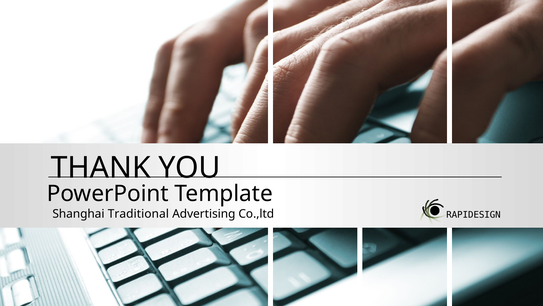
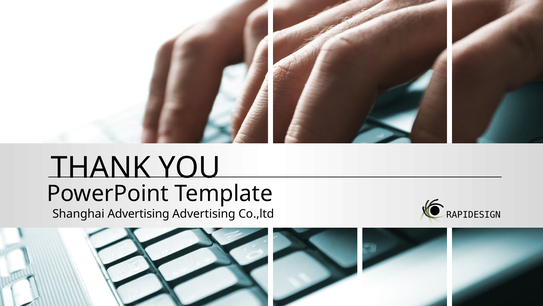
Shanghai Traditional: Traditional -> Advertising (138, 213)
